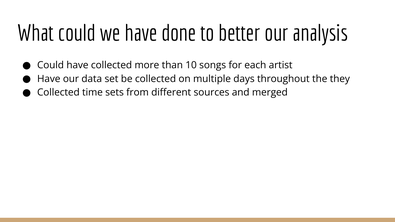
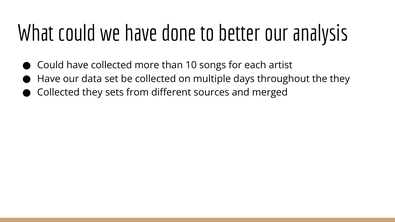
Collected time: time -> they (92, 93)
